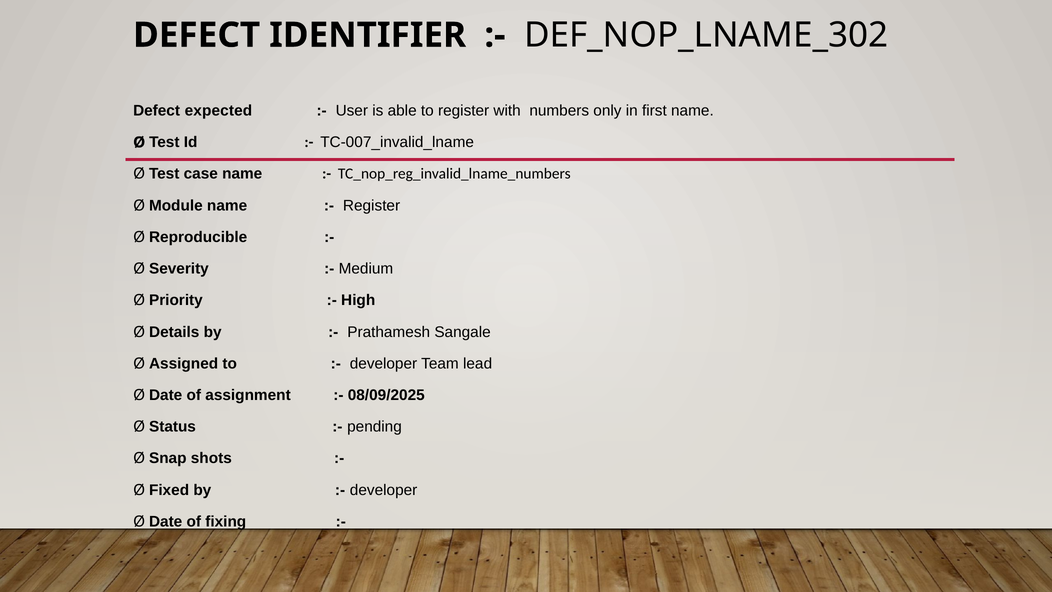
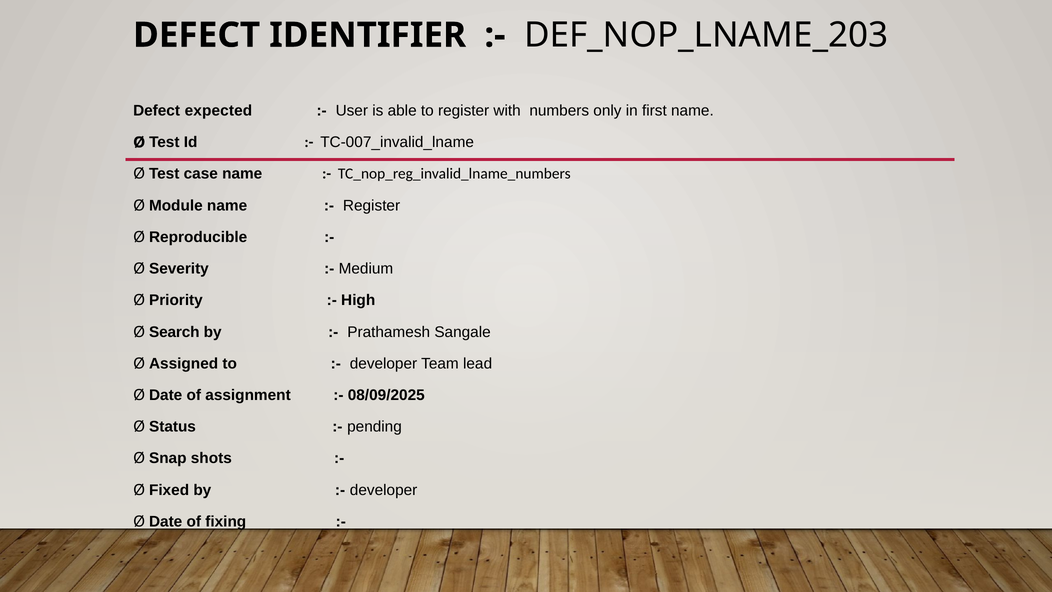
DEF_NOP_LNAME_302: DEF_NOP_LNAME_302 -> DEF_NOP_LNAME_203 (706, 35)
Details: Details -> Search (174, 332)
